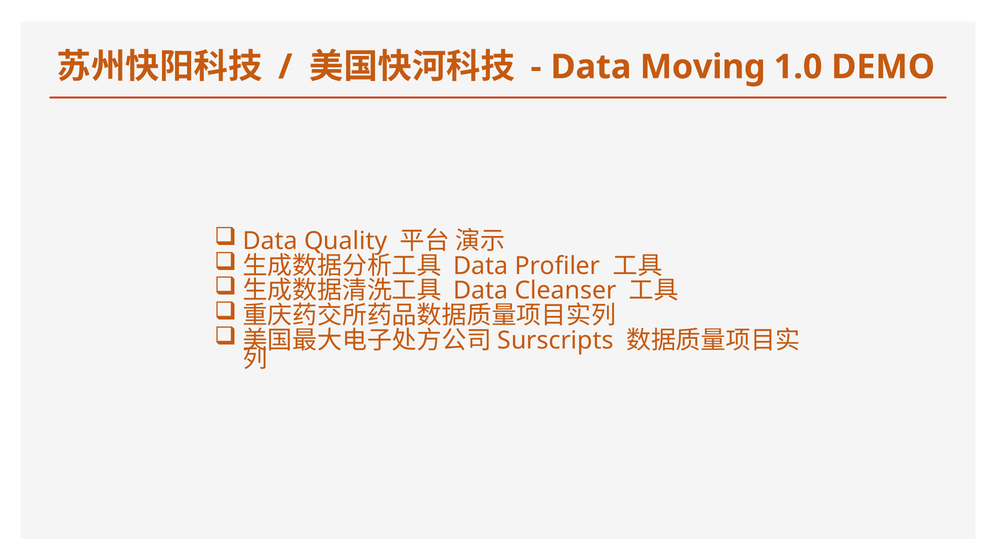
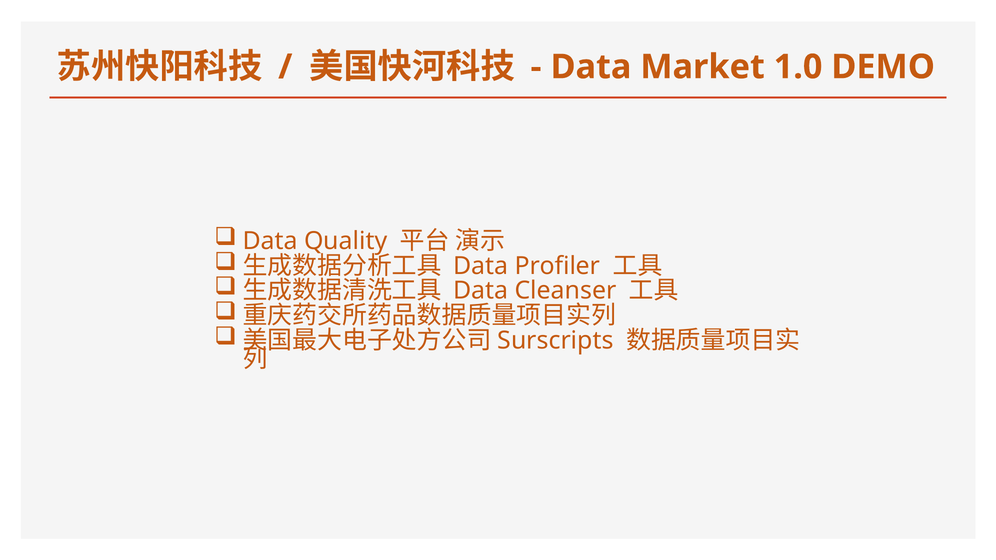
Moving: Moving -> Market (703, 67)
